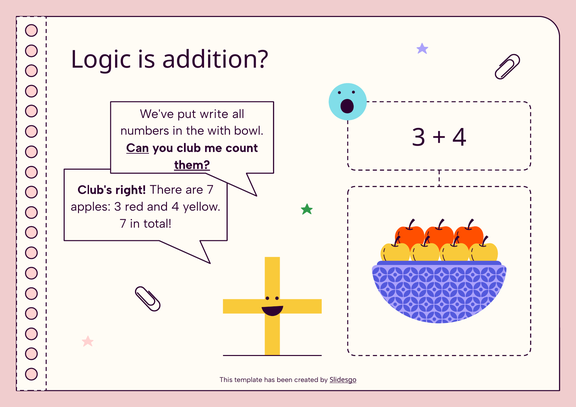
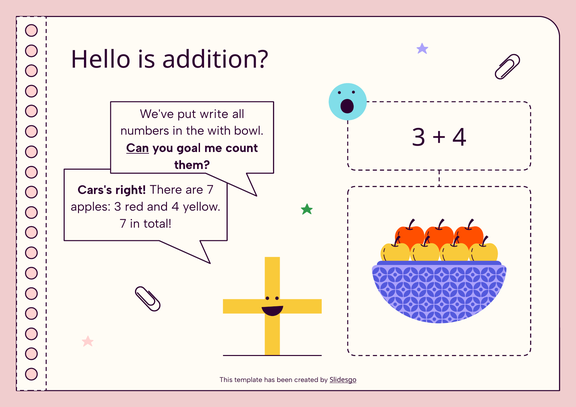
Logic: Logic -> Hello (101, 60)
club: club -> goal (189, 148)
them underline: present -> none (192, 165)
Club's: Club's -> Cars's (95, 190)
